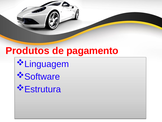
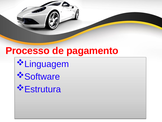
Produtos: Produtos -> Processo (28, 51)
